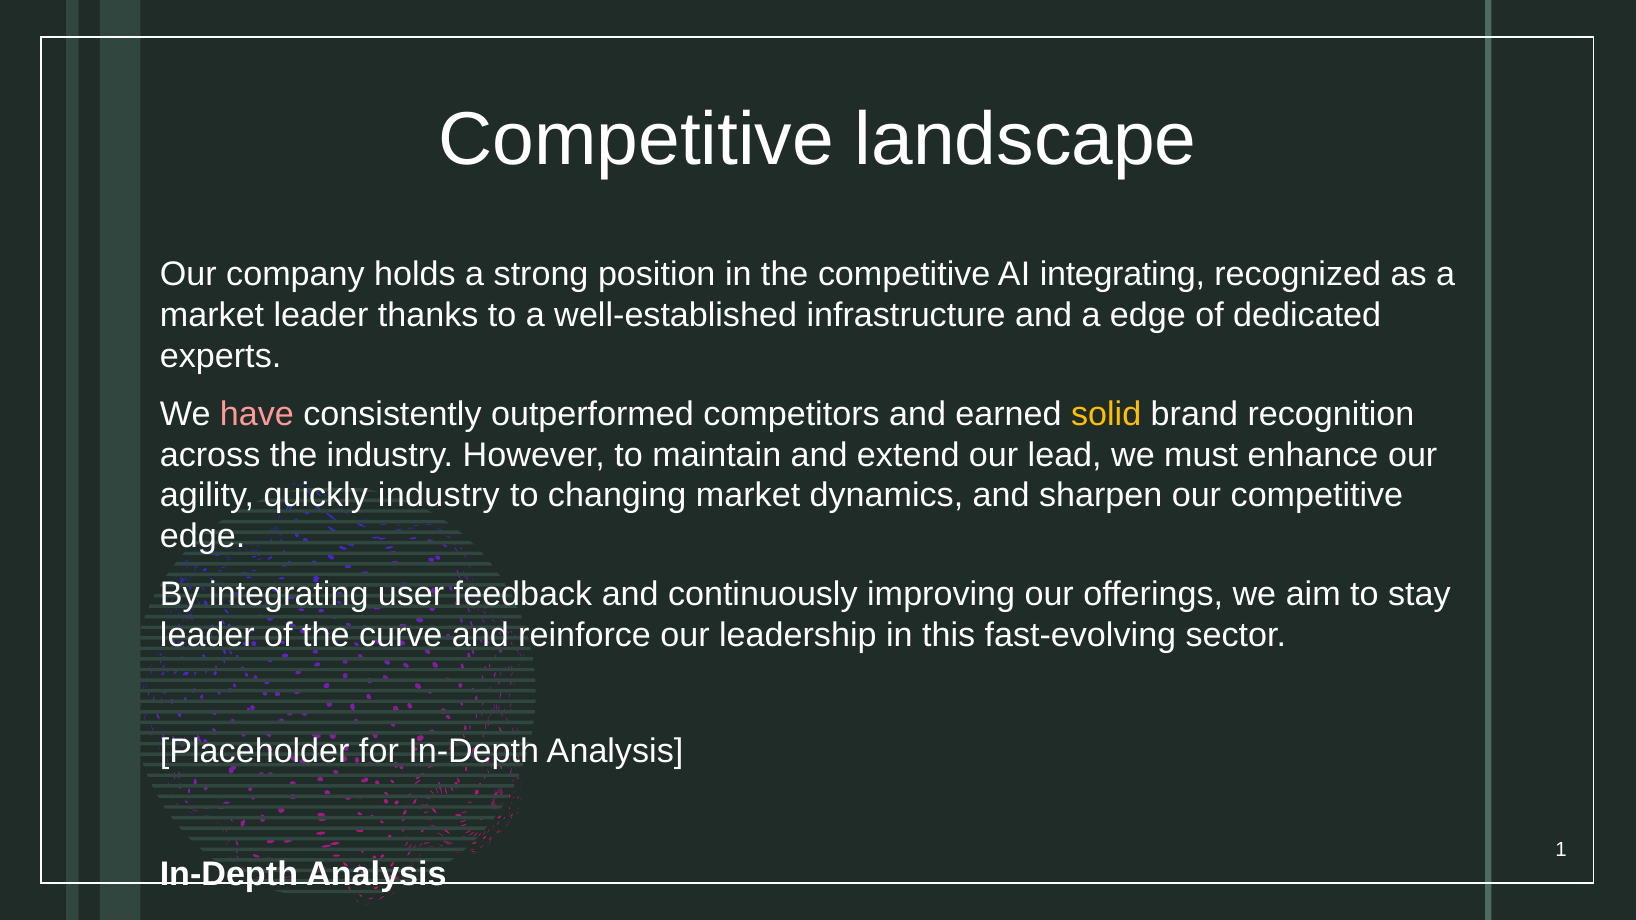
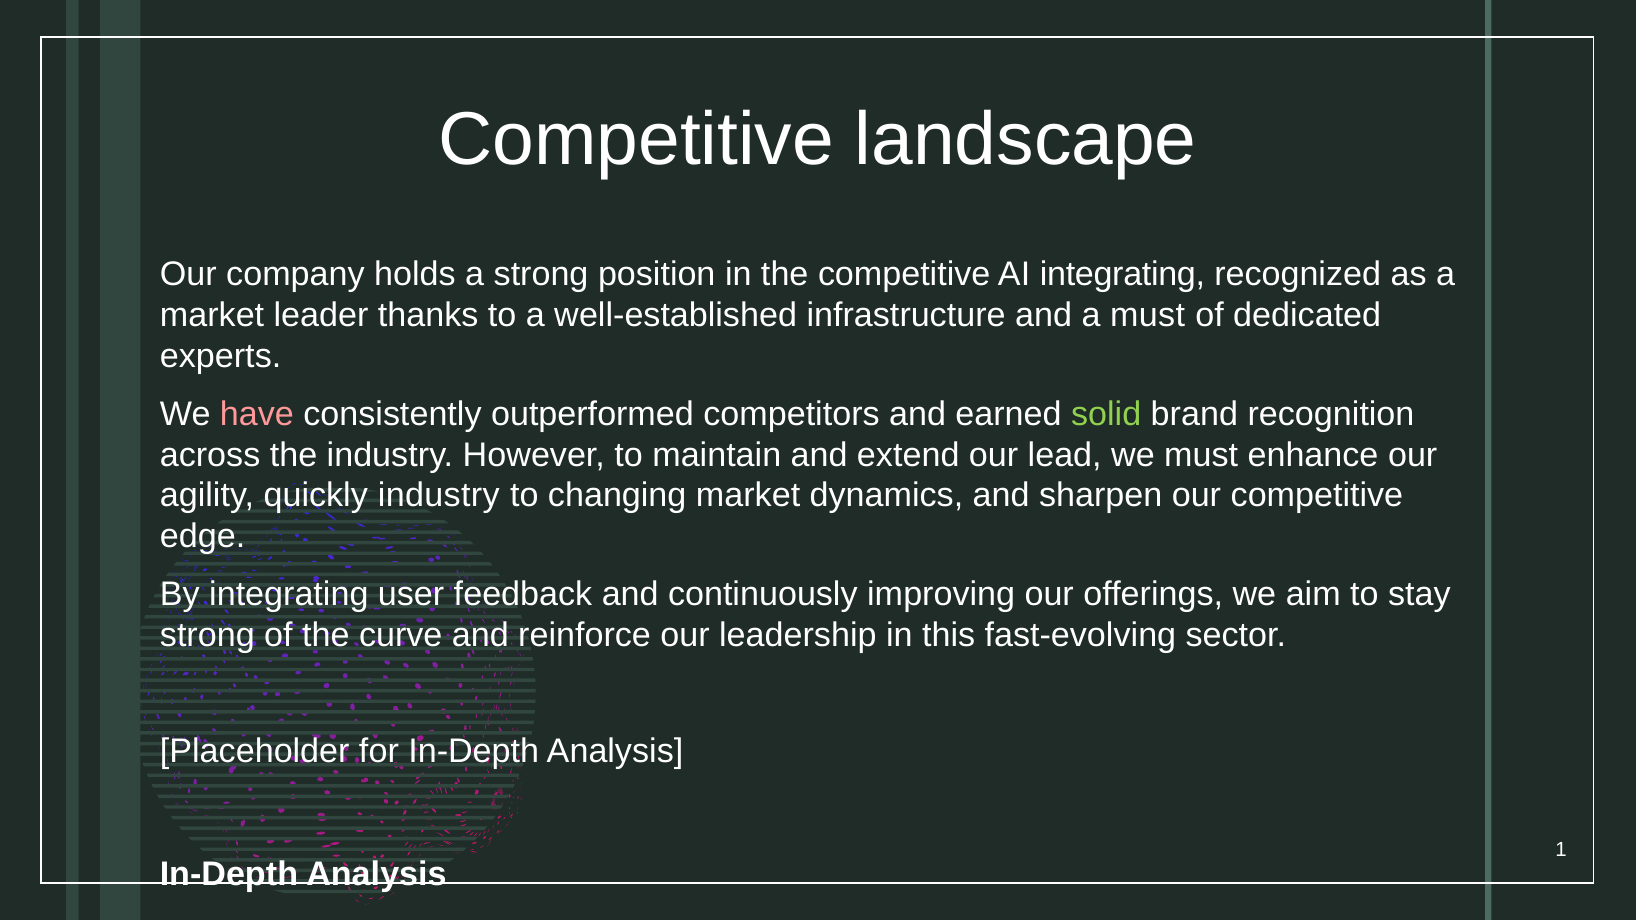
a edge: edge -> must (1148, 315)
solid colour: yellow -> light green (1106, 414)
leader: leader -> strong (207, 636)
